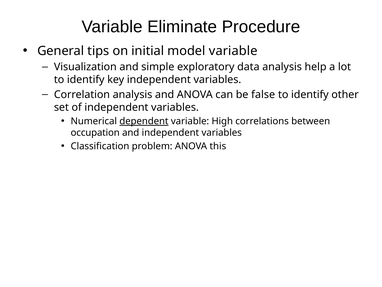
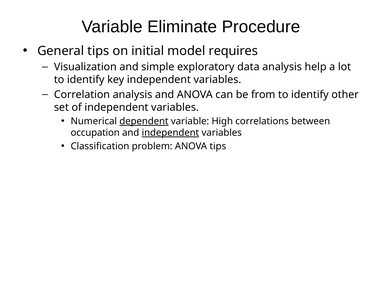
model variable: variable -> requires (233, 51)
false: false -> from (263, 94)
independent underline: none -> present (170, 133)
ANOVA this: this -> tips (218, 146)
